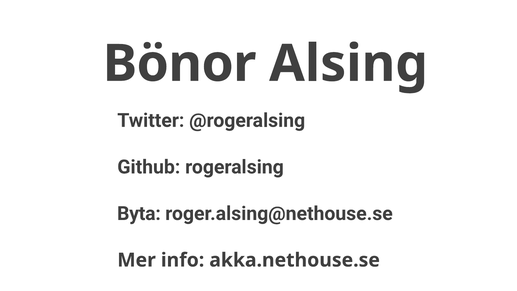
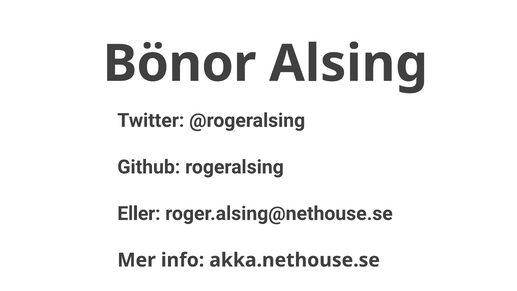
Byta: Byta -> Eller (139, 213)
